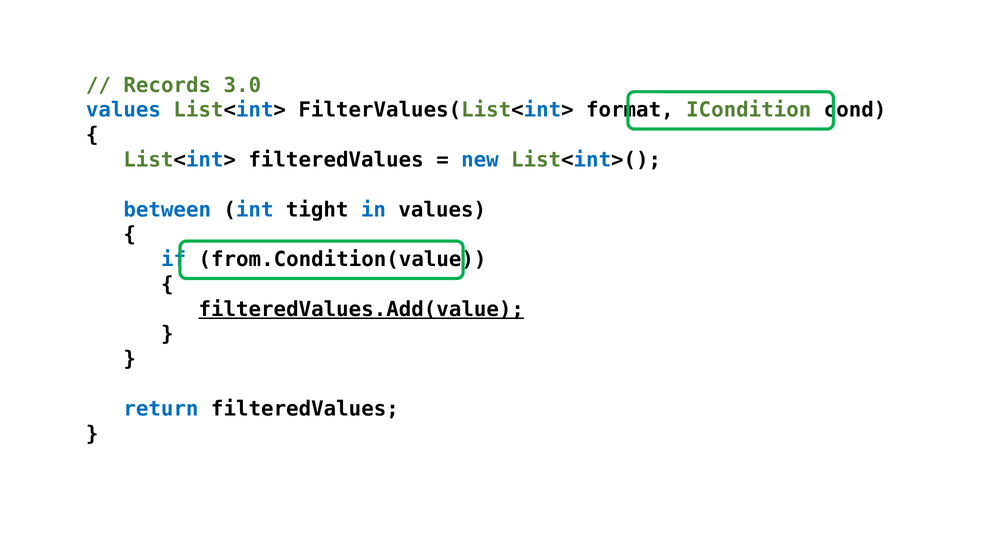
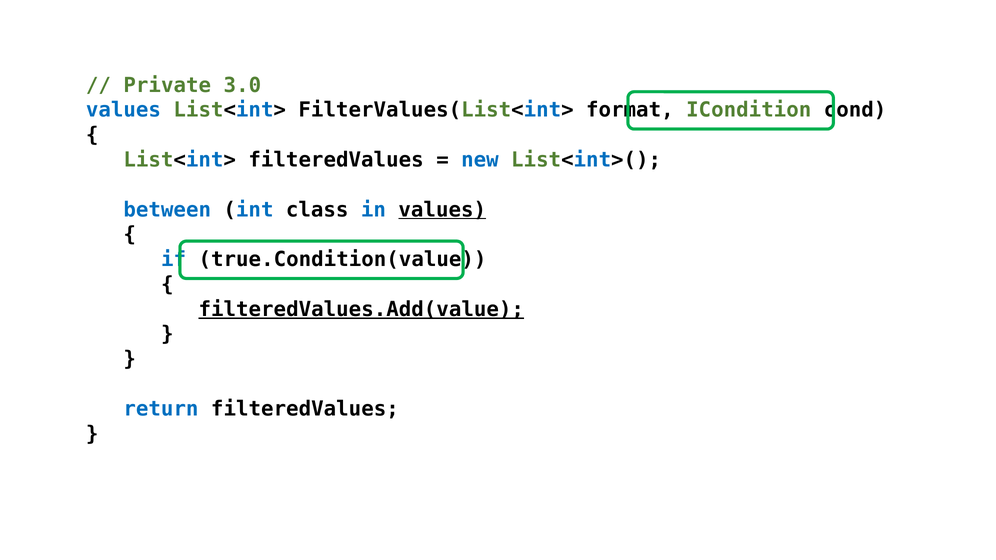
Records: Records -> Private (167, 85)
tight: tight -> class (317, 210)
values underline: none -> present (442, 210)
from.Condition(value: from.Condition(value -> true.Condition(value (343, 260)
